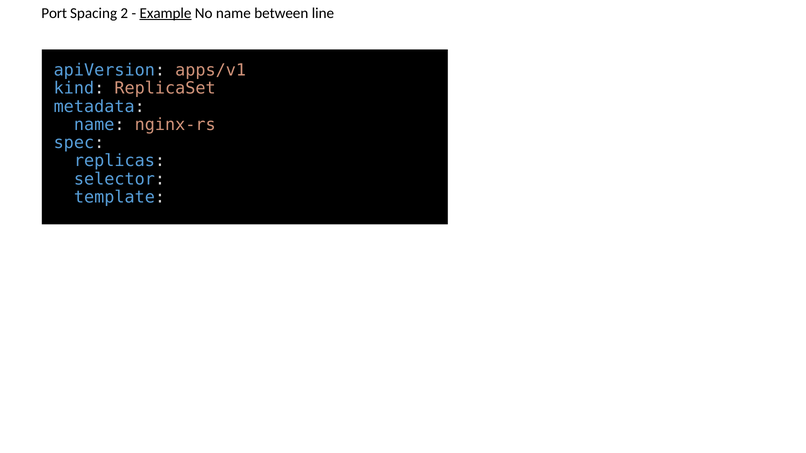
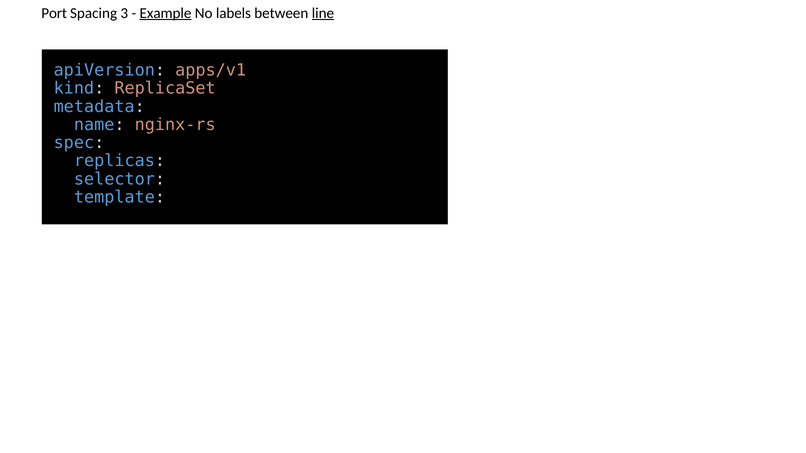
2: 2 -> 3 (124, 13)
No name: name -> labels (233, 13)
line underline: none -> present (323, 13)
